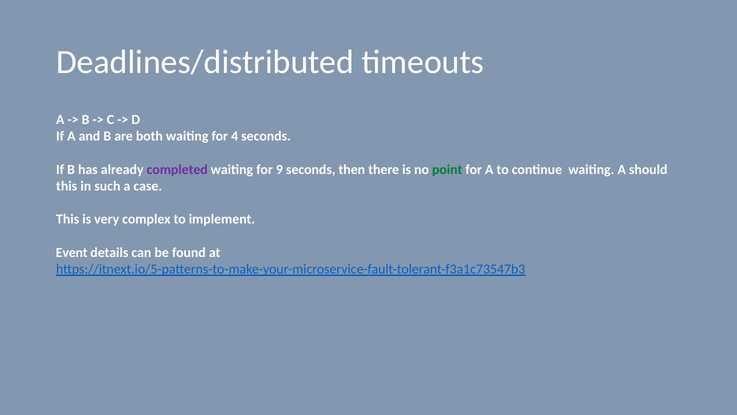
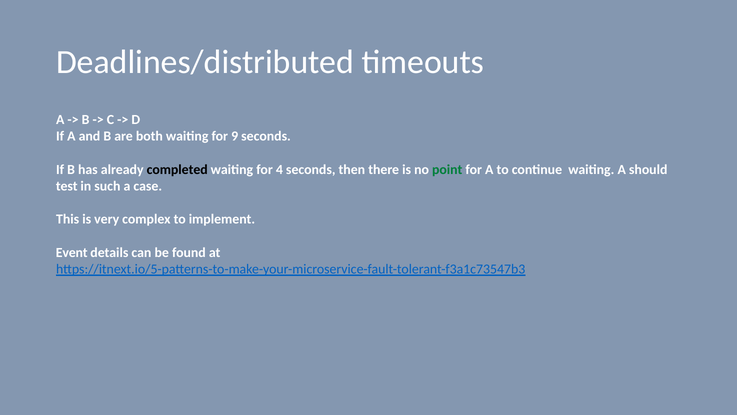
4: 4 -> 9 (235, 136)
completed colour: purple -> black (177, 169)
9: 9 -> 4 (279, 169)
this: this -> test (67, 186)
